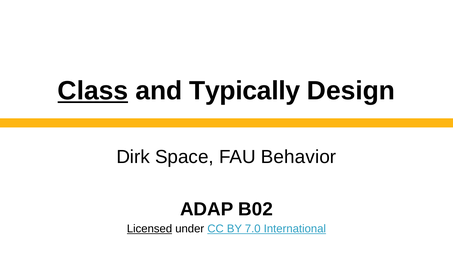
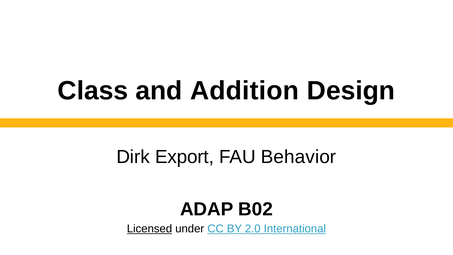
Class underline: present -> none (93, 91)
Typically: Typically -> Addition (245, 91)
Space: Space -> Export (184, 157)
7.0: 7.0 -> 2.0 (253, 229)
